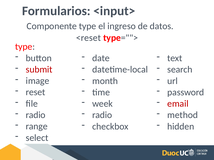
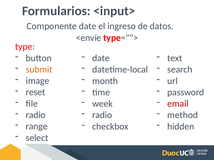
Componente type: type -> date (88, 26)
<reset: <reset -> <envíe (89, 38)
submit colour: red -> orange (39, 70)
